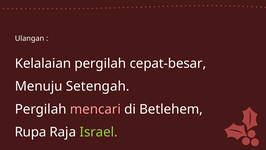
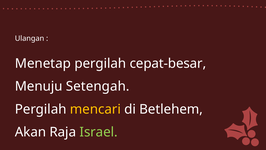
Kelalaian: Kelalaian -> Menetap (43, 63)
mencari colour: pink -> yellow (95, 109)
Rupa: Rupa -> Akan (30, 132)
